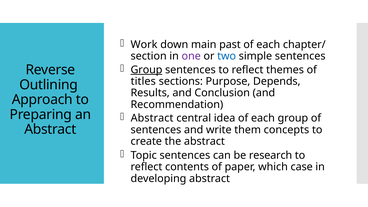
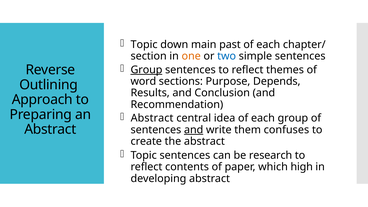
Work: Work -> Topic (144, 45)
one colour: purple -> orange (191, 56)
titles: titles -> word (143, 81)
and underline: none -> present (194, 130)
concepts: concepts -> confuses (286, 130)
case: case -> high (302, 167)
